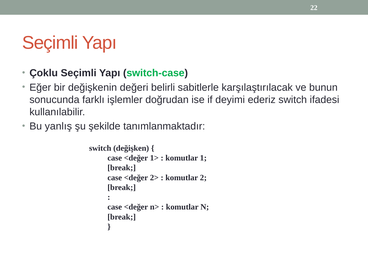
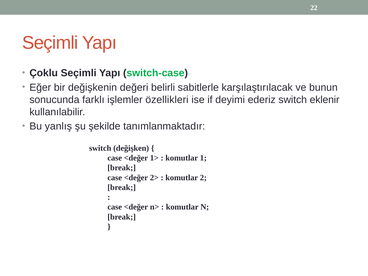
doğrudan: doğrudan -> özellikleri (167, 100)
ifadesi: ifadesi -> eklenir (325, 100)
